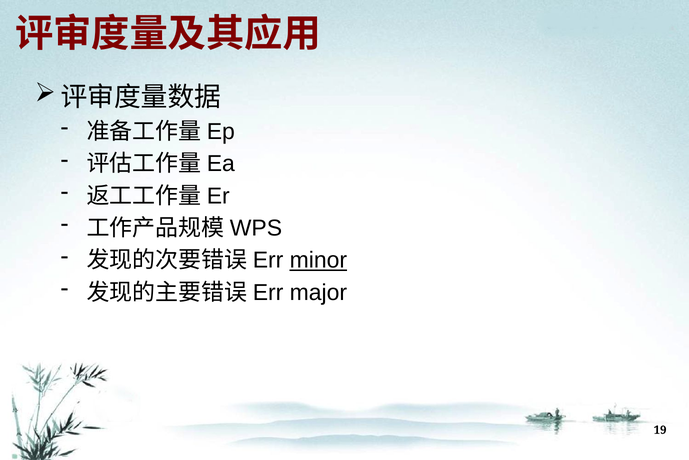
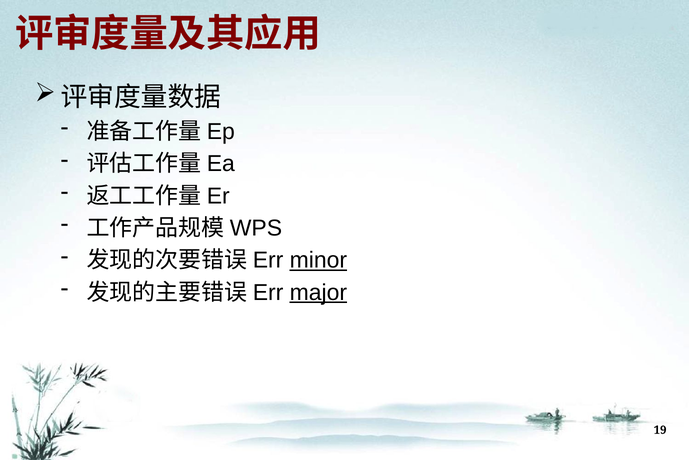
major underline: none -> present (318, 292)
